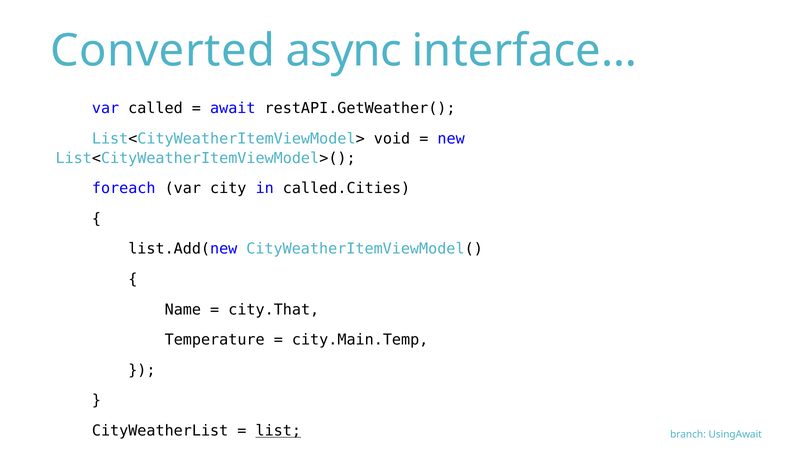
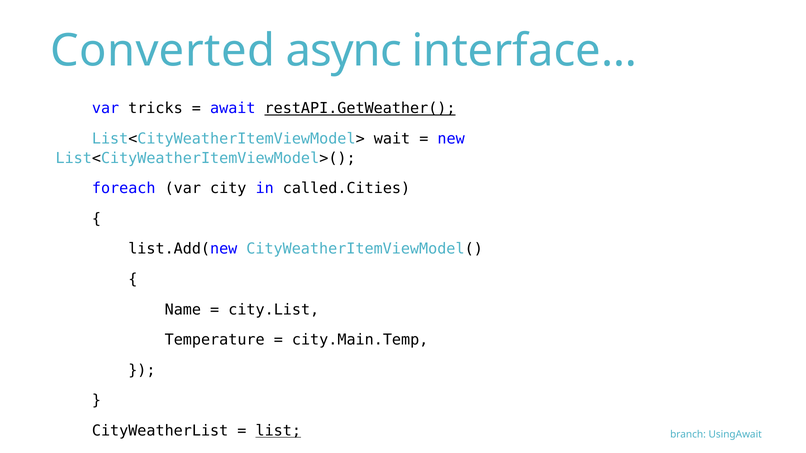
called: called -> tricks (155, 108)
restAPI.GetWeather( underline: none -> present (360, 108)
void: void -> wait (392, 139)
city.That: city.That -> city.List (274, 310)
